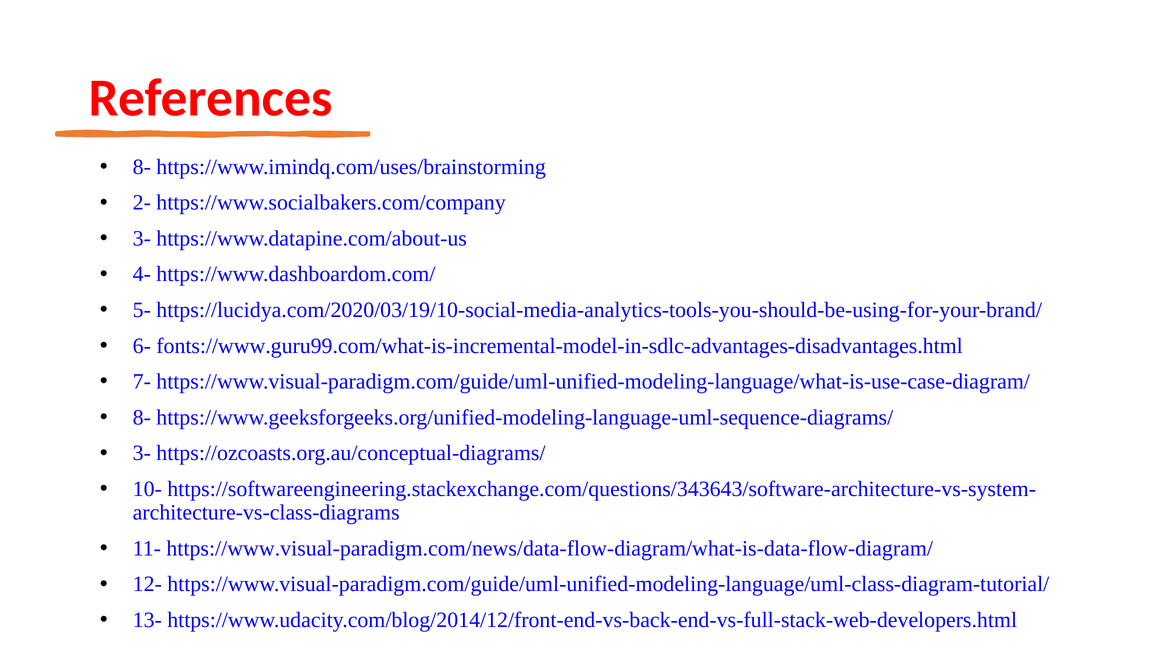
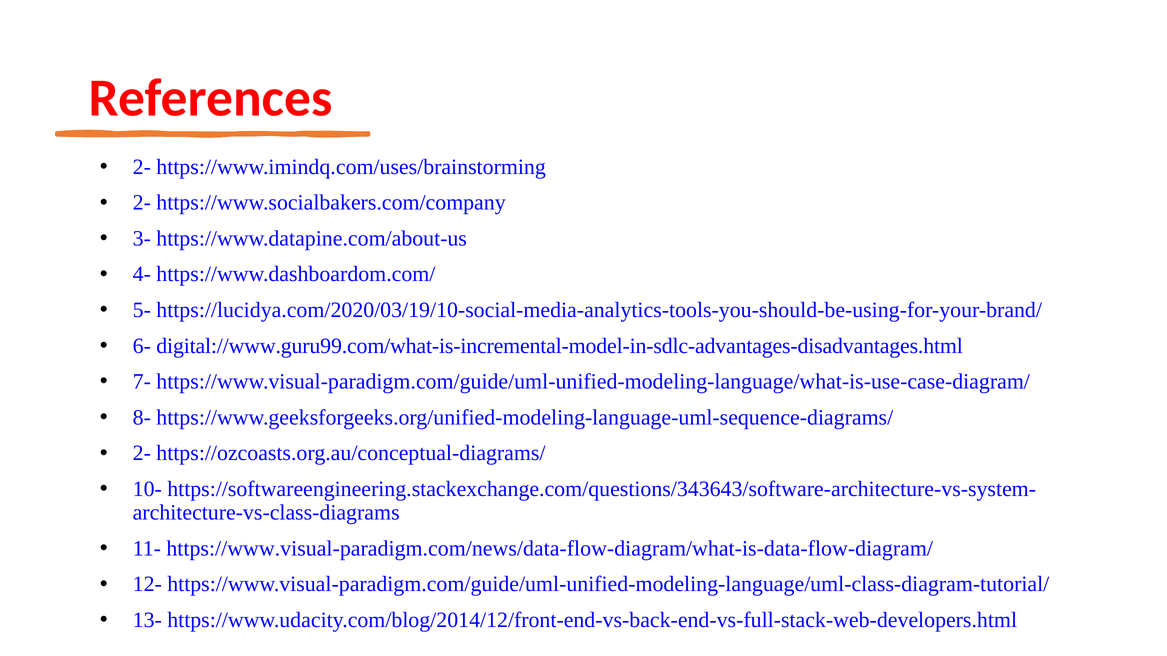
8-: 8- -> 2- (142, 167)
fonts://www.guru99.com/what-is-incremental-model-in-sdlc-advantages-disadvantages.html: fonts://www.guru99.com/what-is-incremental-model-in-sdlc-advantages-disadvantages.html -> digital://www.guru99.com/what-is-incremental-model-in-sdlc-advantages-disadvantages.html (560, 346)
3-: 3- -> 2- (142, 453)
